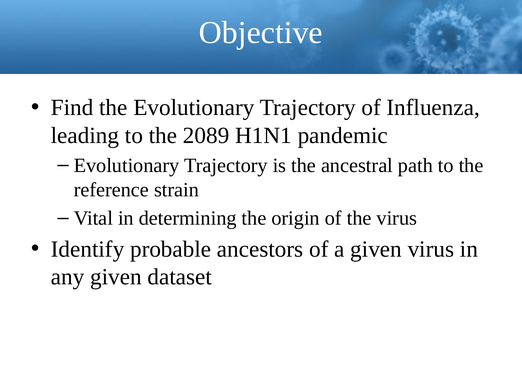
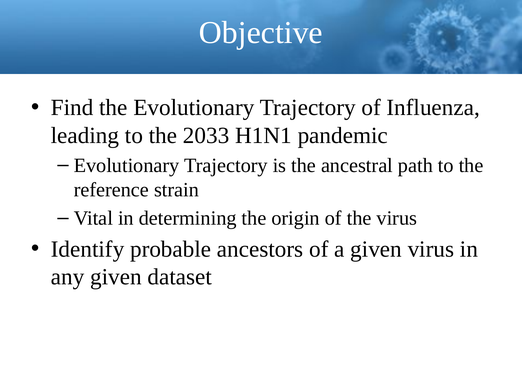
2089: 2089 -> 2033 (206, 136)
